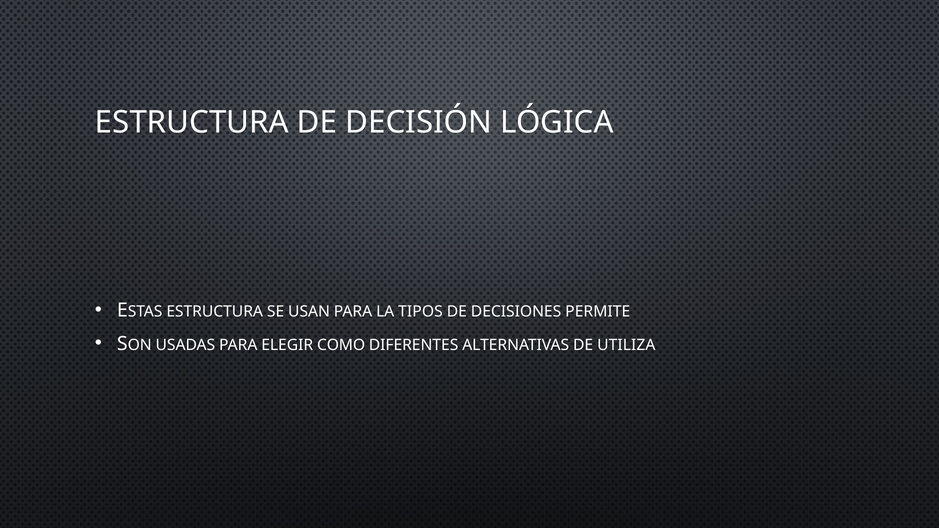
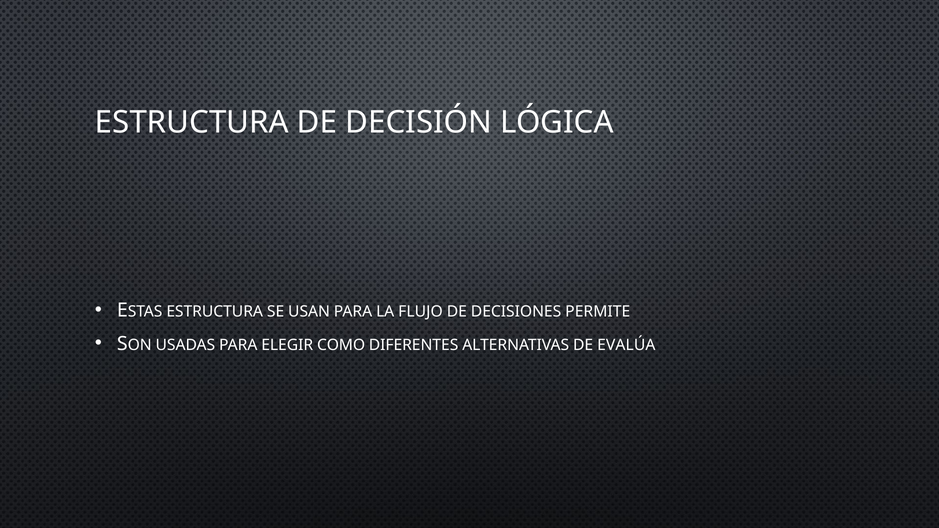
TIPOS: TIPOS -> FLUJO (420, 312)
UTILIZA: UTILIZA -> EVALÚA (626, 345)
